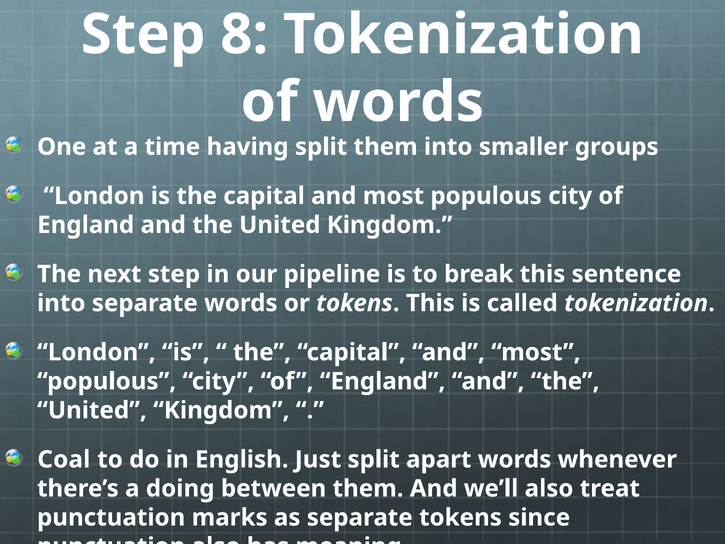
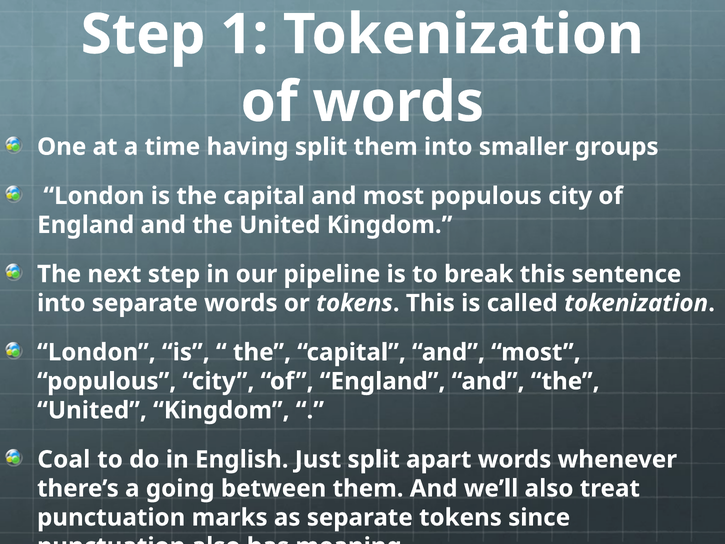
8: 8 -> 1 (244, 35)
doing: doing -> going (180, 488)
